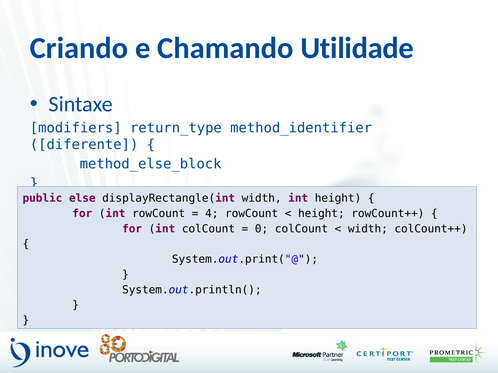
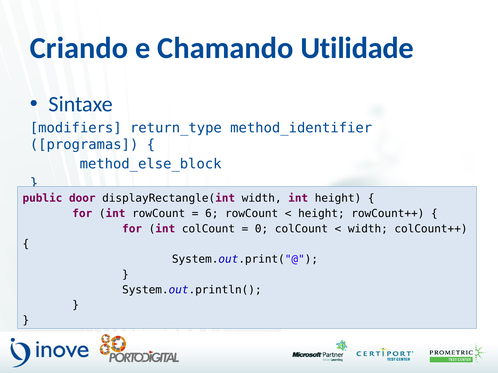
diferente: diferente -> programas (84, 145)
else: else -> door (82, 199)
4: 4 -> 6 (212, 214)
